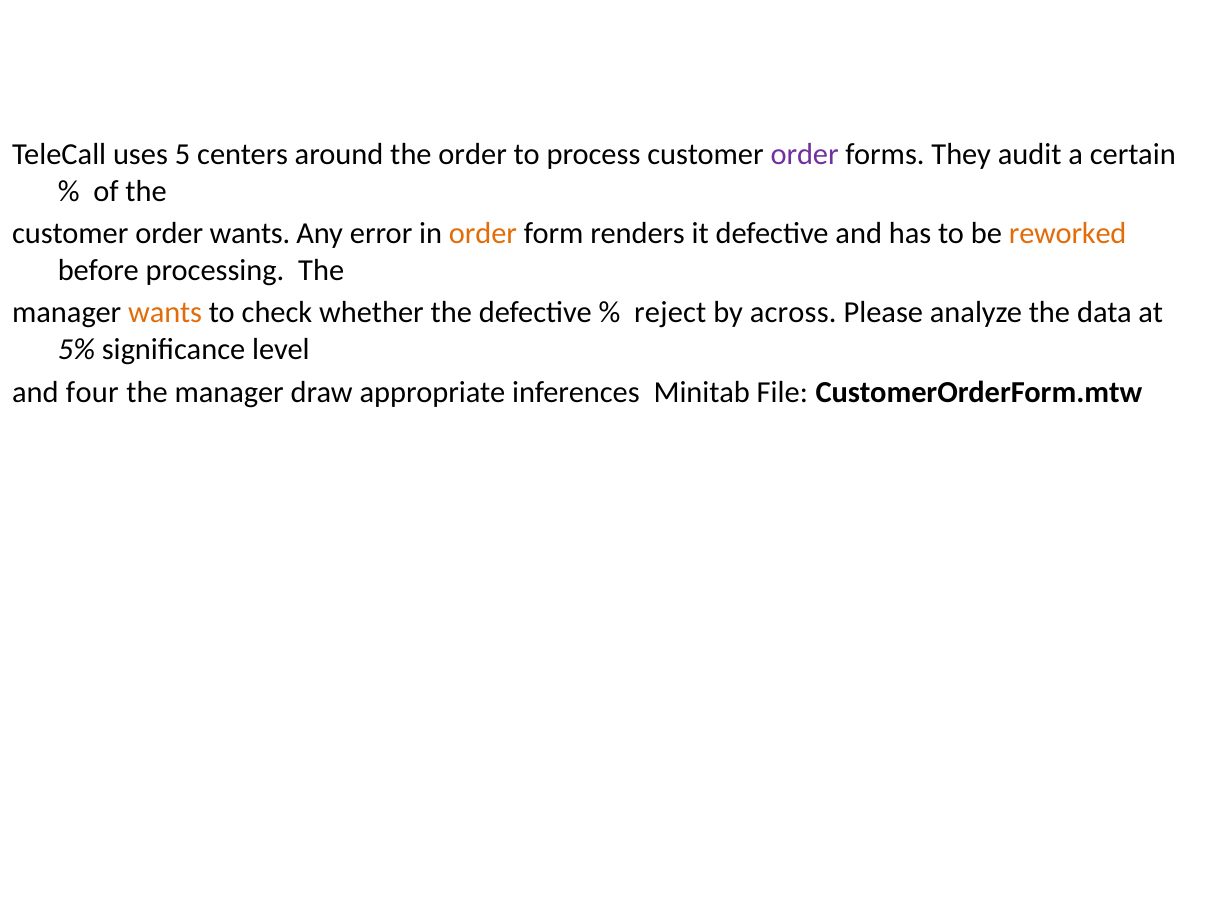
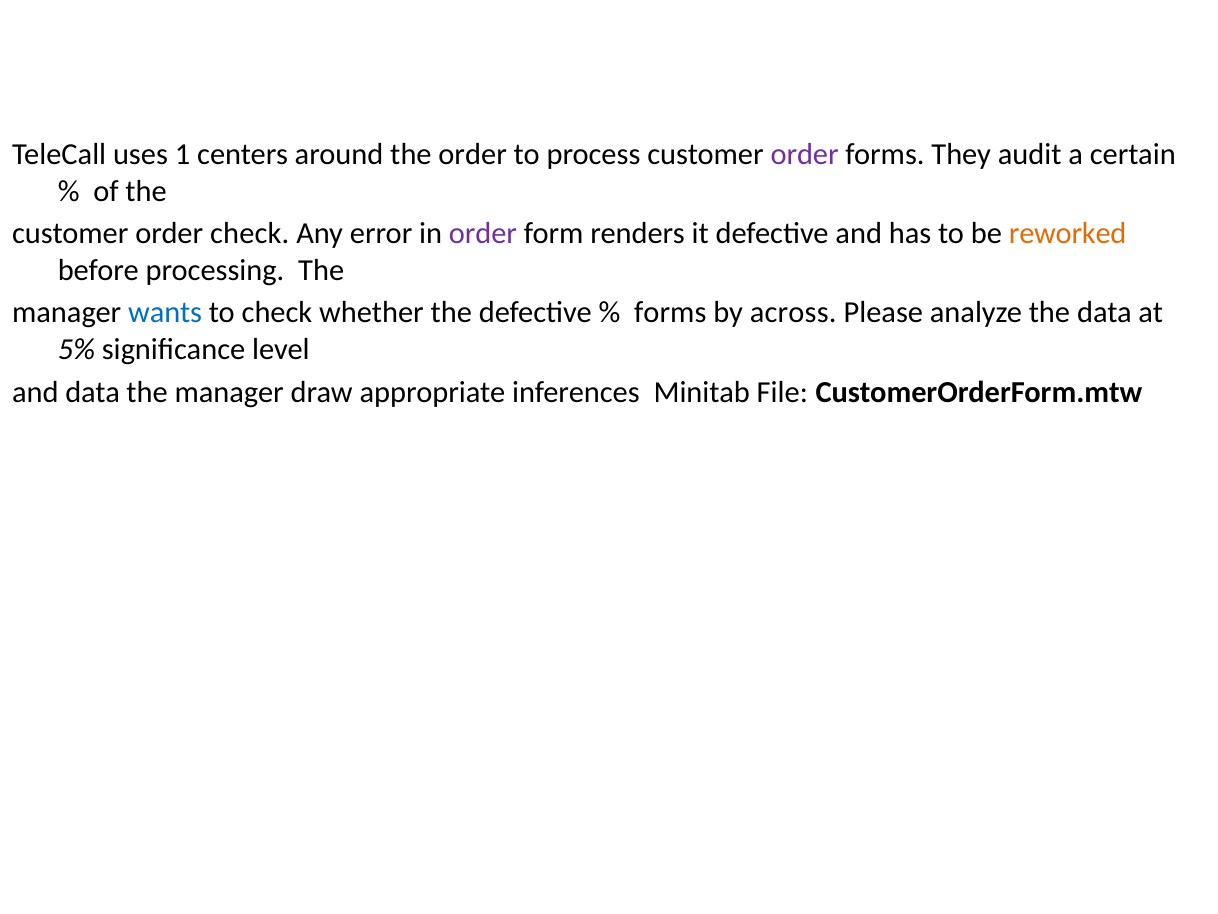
5: 5 -> 1 (182, 154)
order wants: wants -> check (250, 234)
order colour: orange -> purple (483, 234)
wants colour: orange -> blue (165, 313)
reject: reject -> forms (670, 313)
and four: four -> data (93, 392)
